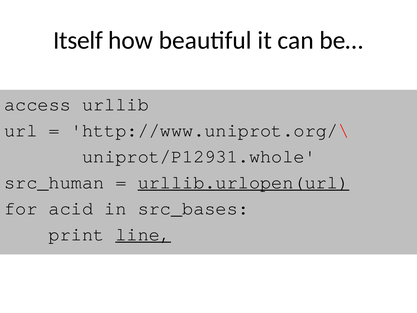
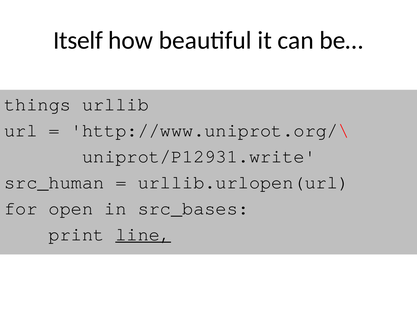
access: access -> things (38, 104)
uniprot/P12931.whole: uniprot/P12931.whole -> uniprot/P12931.write (199, 156)
urllib.urlopen(url underline: present -> none (243, 182)
acid: acid -> open (71, 208)
